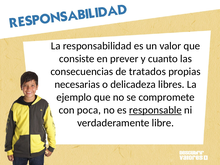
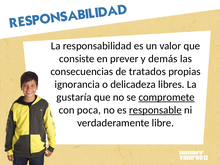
cuanto: cuanto -> demás (163, 59)
necesarias: necesarias -> ignorancia (77, 84)
ejemplo: ejemplo -> gustaría (74, 97)
compromete underline: none -> present (167, 97)
